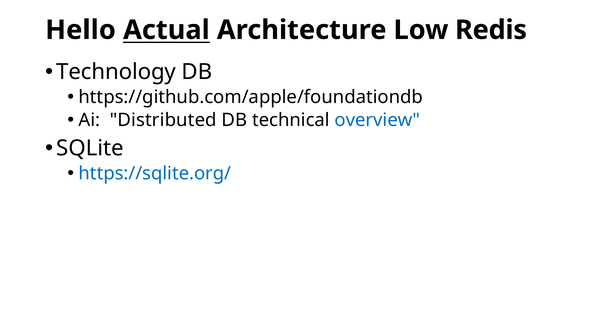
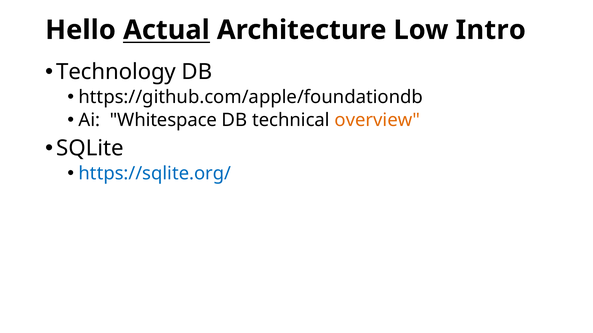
Redis: Redis -> Intro (491, 30)
Distributed: Distributed -> Whitespace (163, 120)
overview colour: blue -> orange (377, 120)
